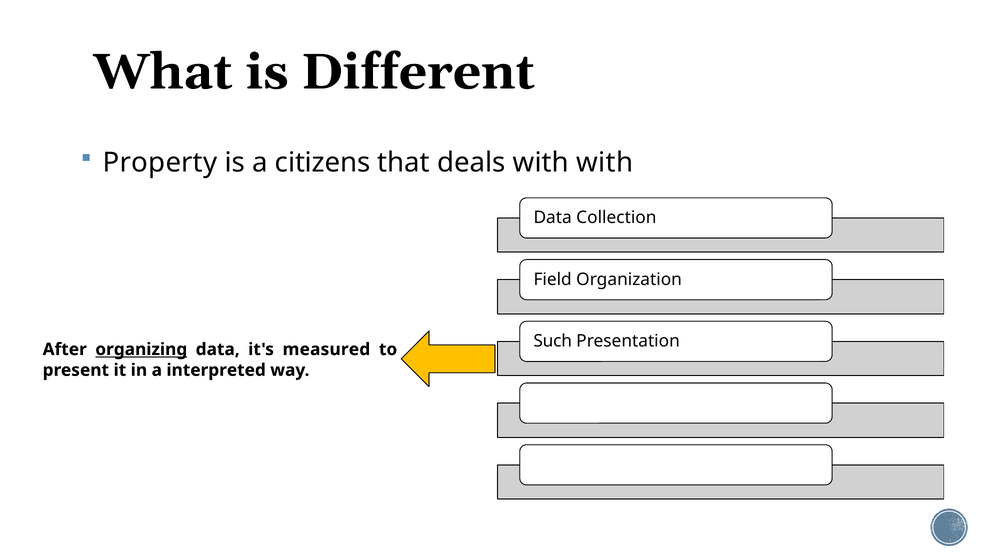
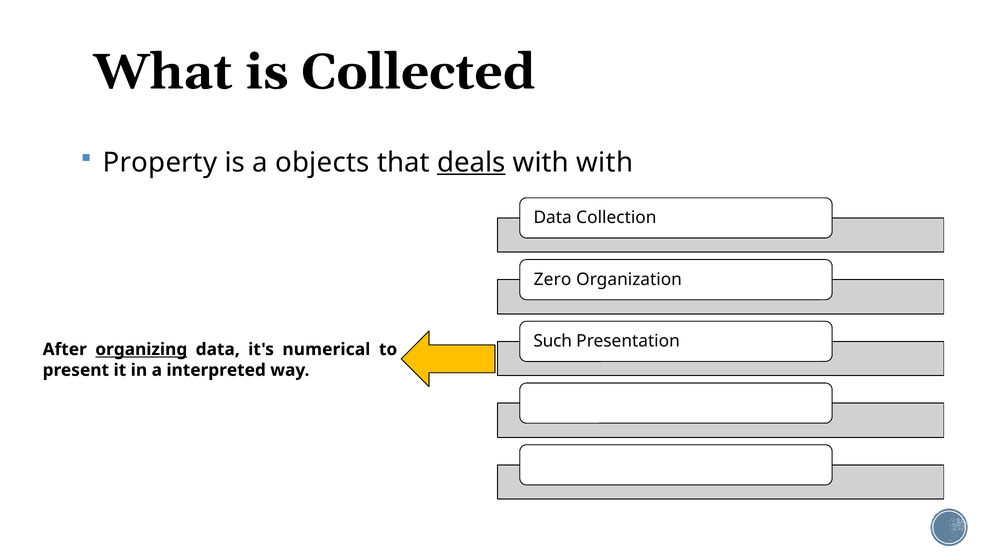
Different: Different -> Collected (418, 72)
citizens: citizens -> objects (322, 162)
deals underline: none -> present (471, 162)
Field: Field -> Zero (553, 279)
measured: measured -> numerical (326, 349)
